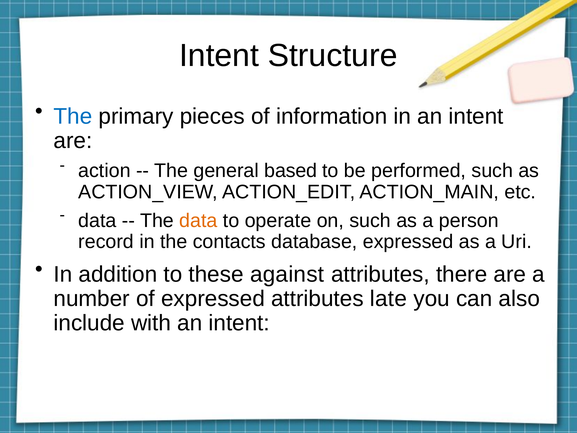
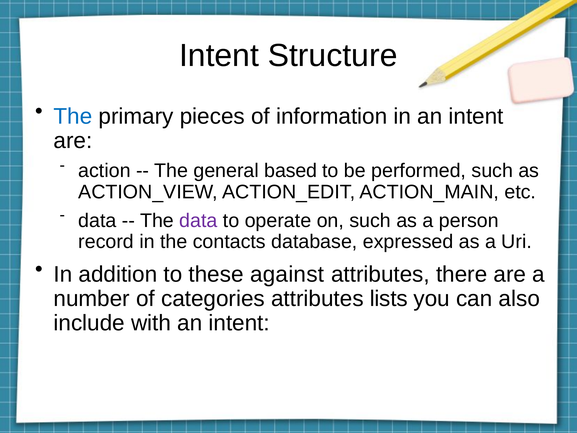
data colour: orange -> purple (198, 220)
of expressed: expressed -> categories (213, 298)
late: late -> lists (389, 298)
